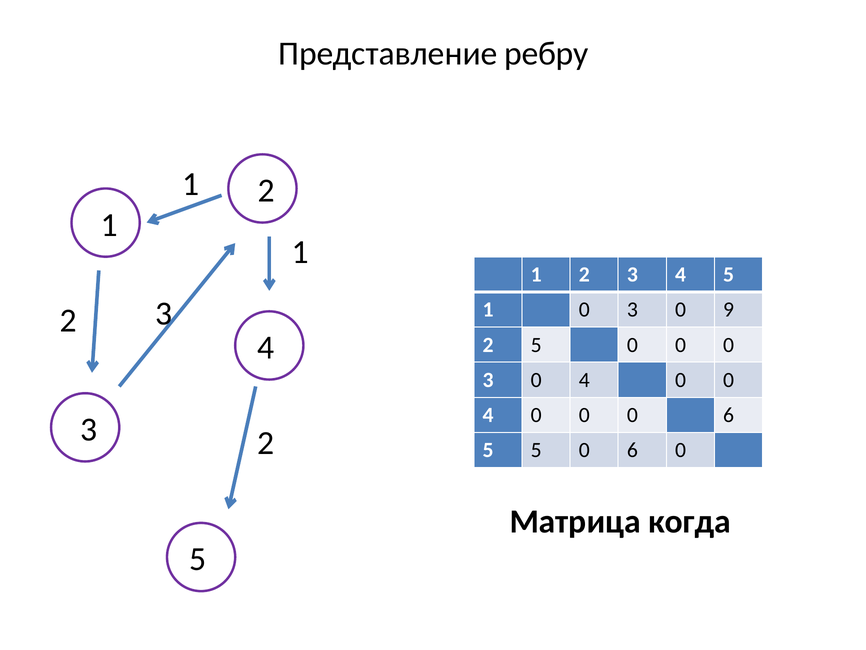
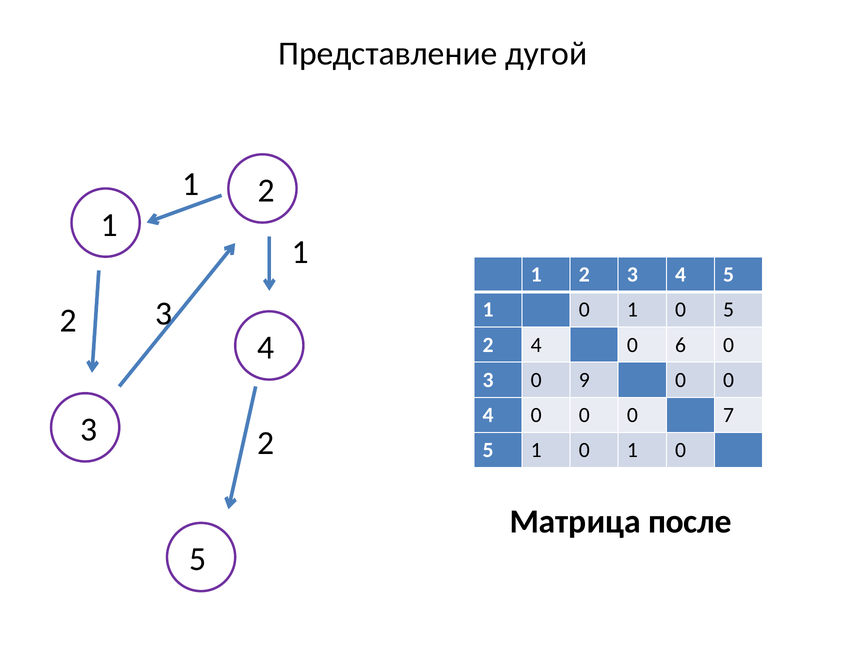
ребру: ребру -> дугой (546, 53)
3: 3 -> 1 (632, 309)
0 9: 9 -> 5 (729, 309)
2 5: 5 -> 4 (536, 345)
0: 0 -> 6 (680, 345)
3 0 4: 4 -> 9 (584, 380)
0 0 6: 6 -> 7 (729, 415)
5: 5 -> 1 (536, 450)
6: 6 -> 1 (632, 450)
когда: когда -> после (690, 521)
